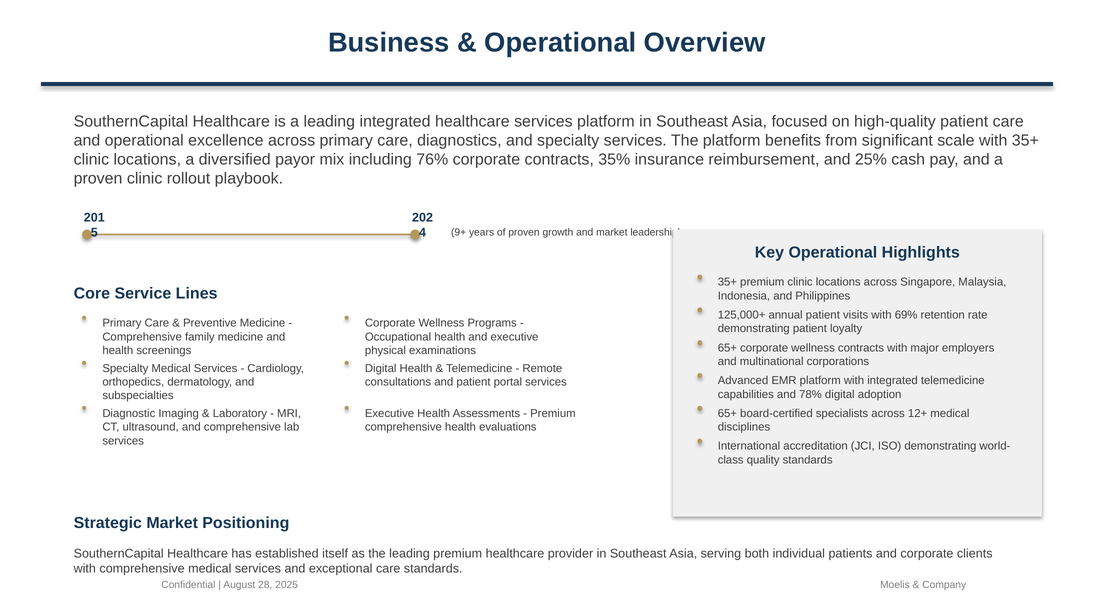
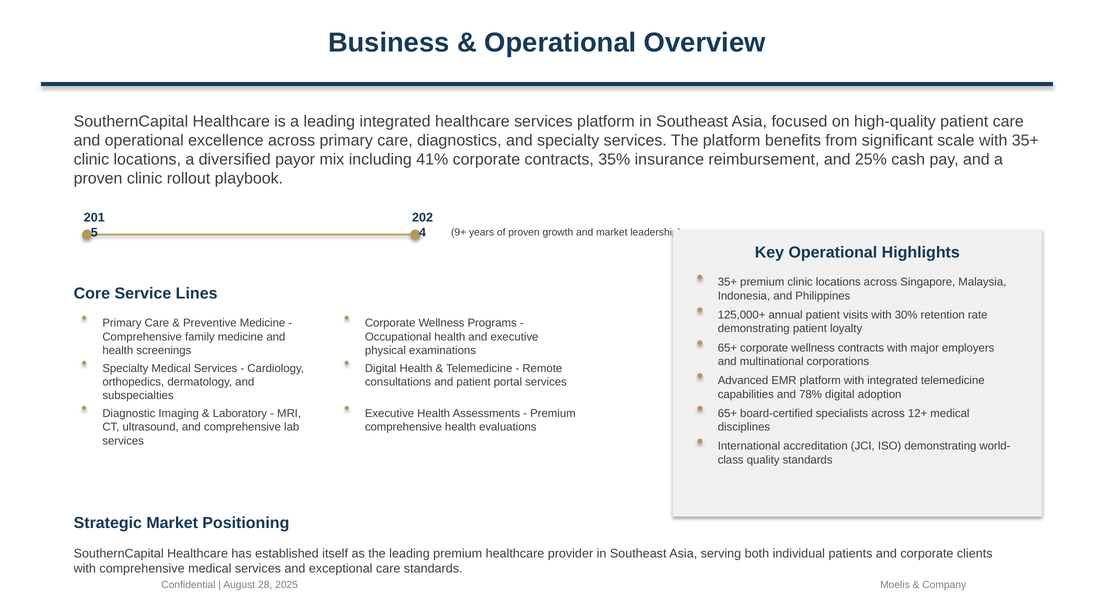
76%: 76% -> 41% (432, 160)
69%: 69% -> 30% (906, 315)
